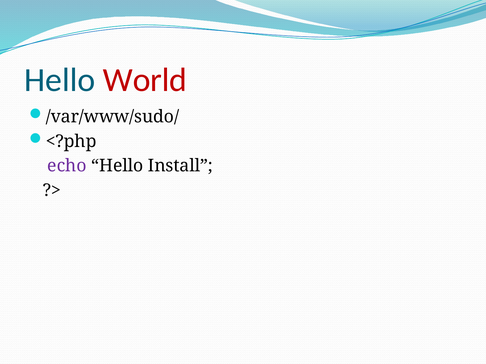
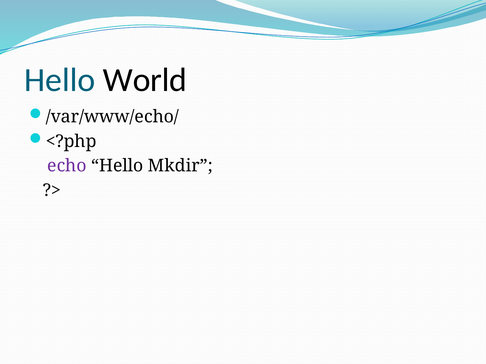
World colour: red -> black (145, 80)
/var/www/sudo/: /var/www/sudo/ -> /var/www/echo/ (112, 117)
Install: Install -> Mkdir (180, 166)
